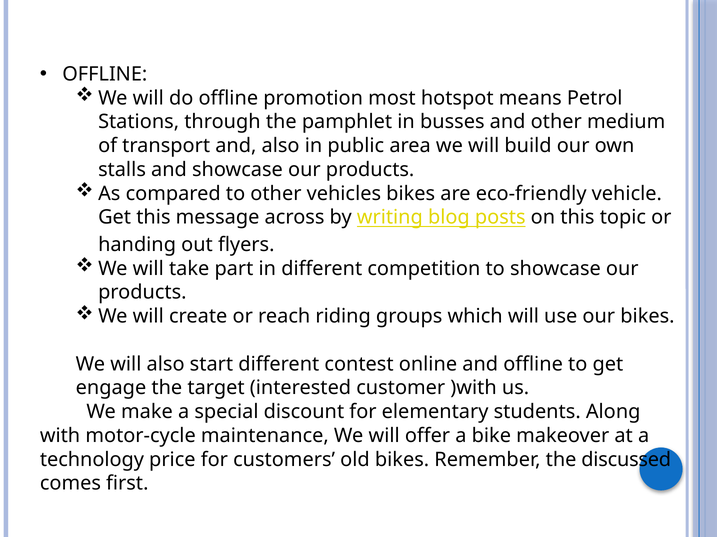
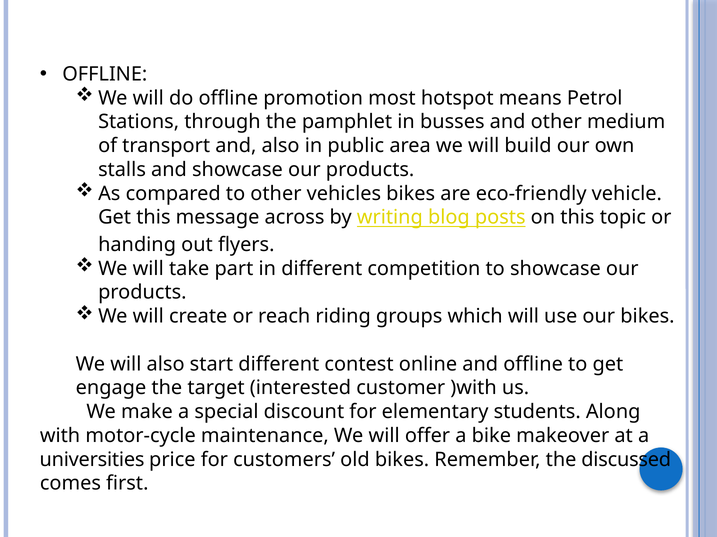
technology: technology -> universities (92, 460)
